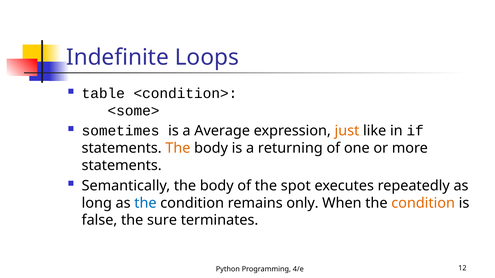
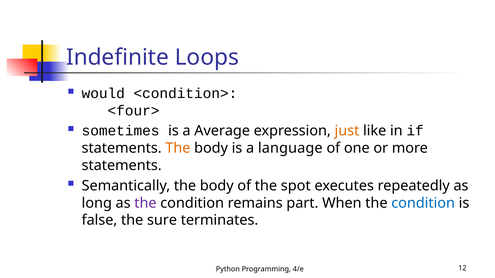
table: table -> would (103, 93)
<some>: <some> -> <four> (134, 111)
returning: returning -> language (290, 148)
the colour: blue -> purple (145, 203)
only: only -> part (302, 203)
condition colour: orange -> blue (423, 203)
